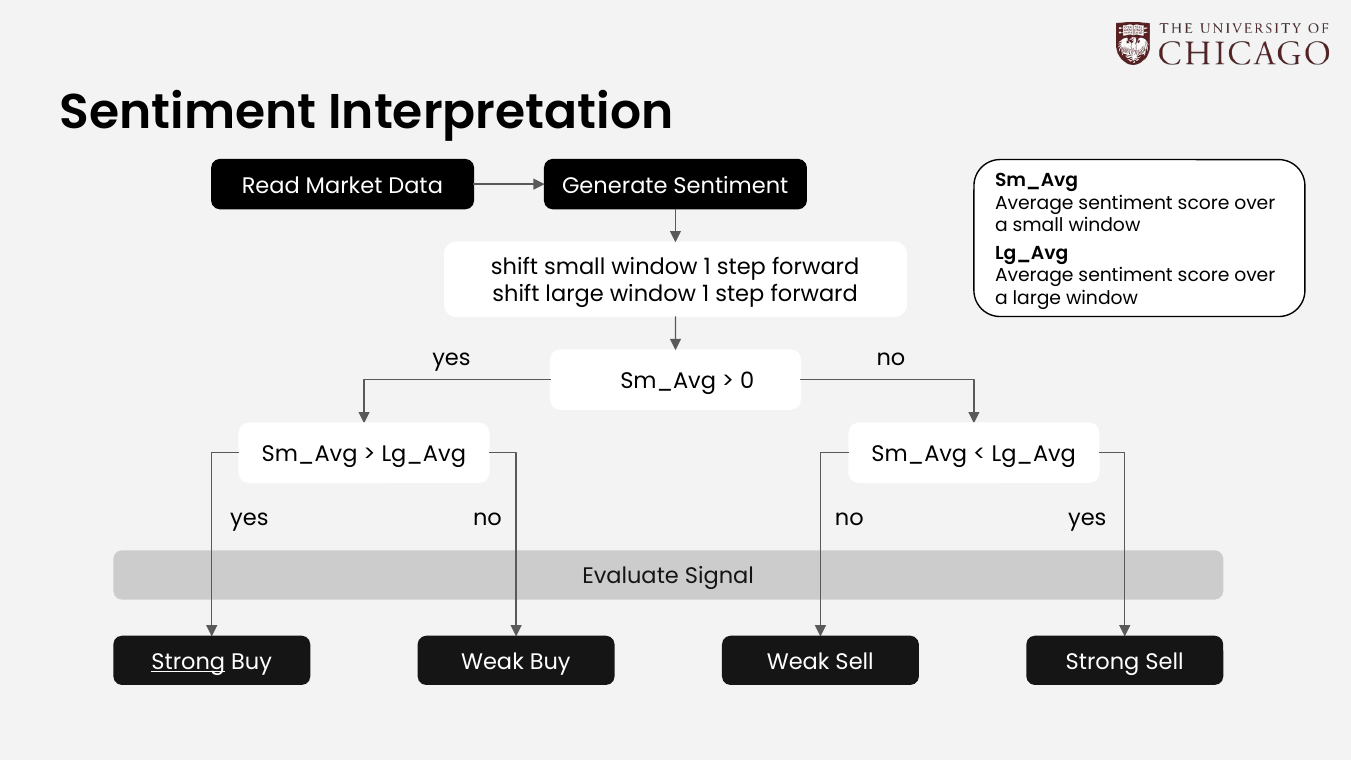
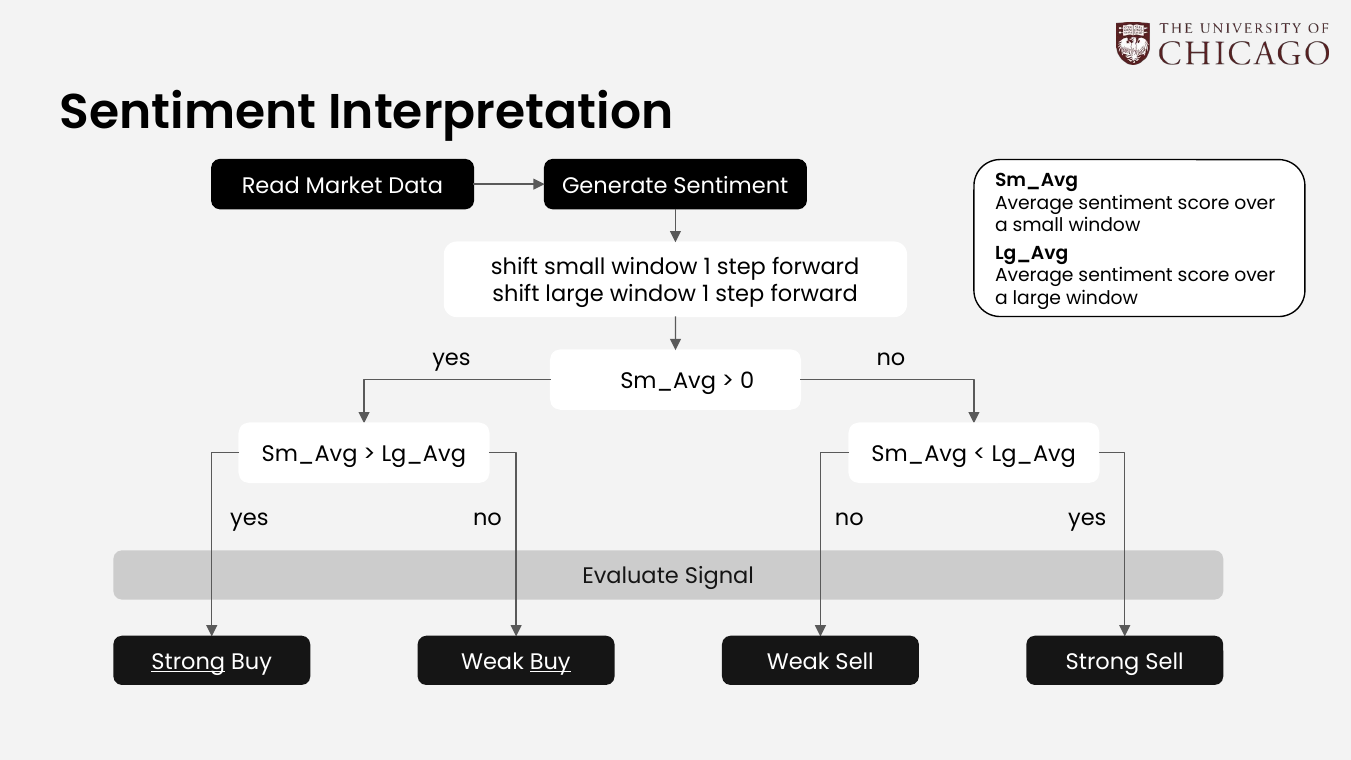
Buy underline: none -> present (550, 662)
